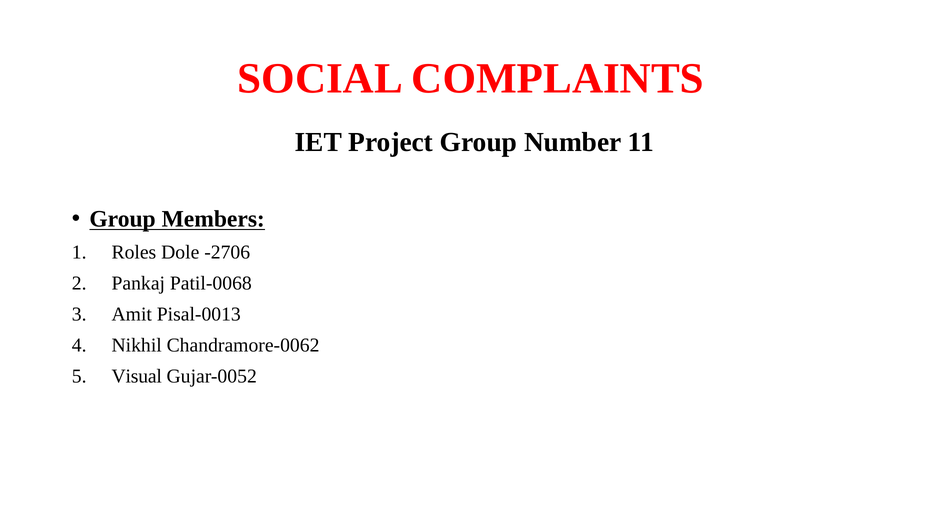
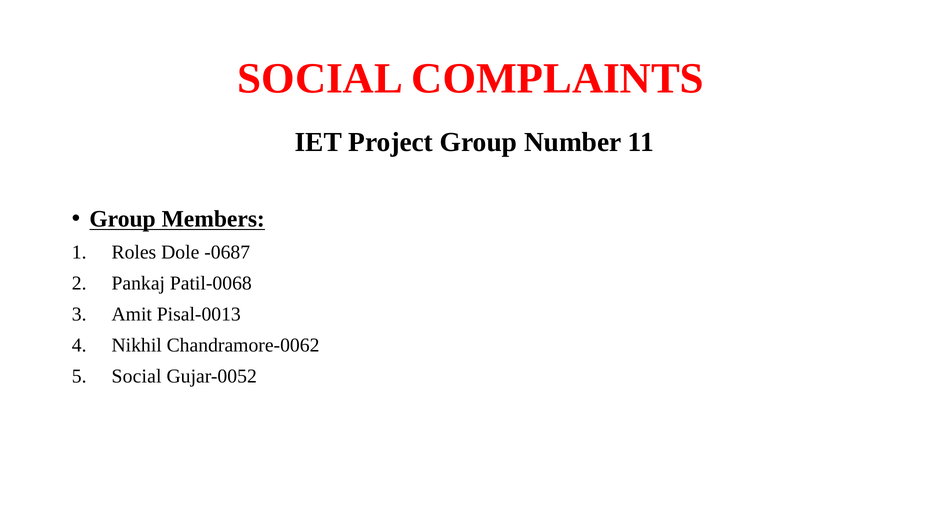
-2706: -2706 -> -0687 (227, 252)
Visual: Visual -> Social (137, 376)
